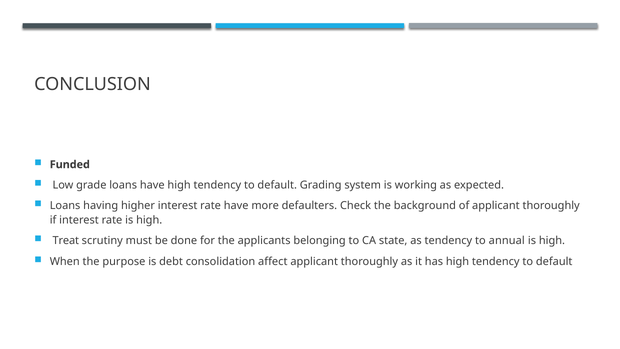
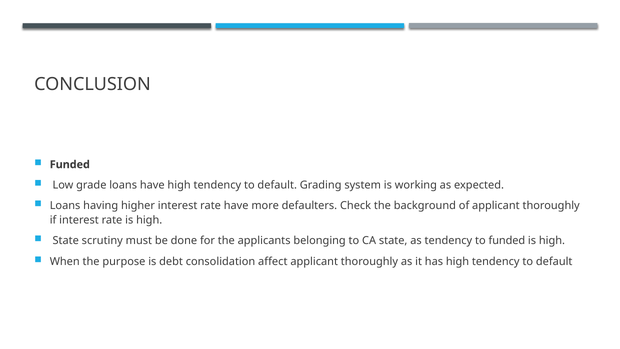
Treat: Treat -> State (66, 241)
to annual: annual -> funded (507, 241)
